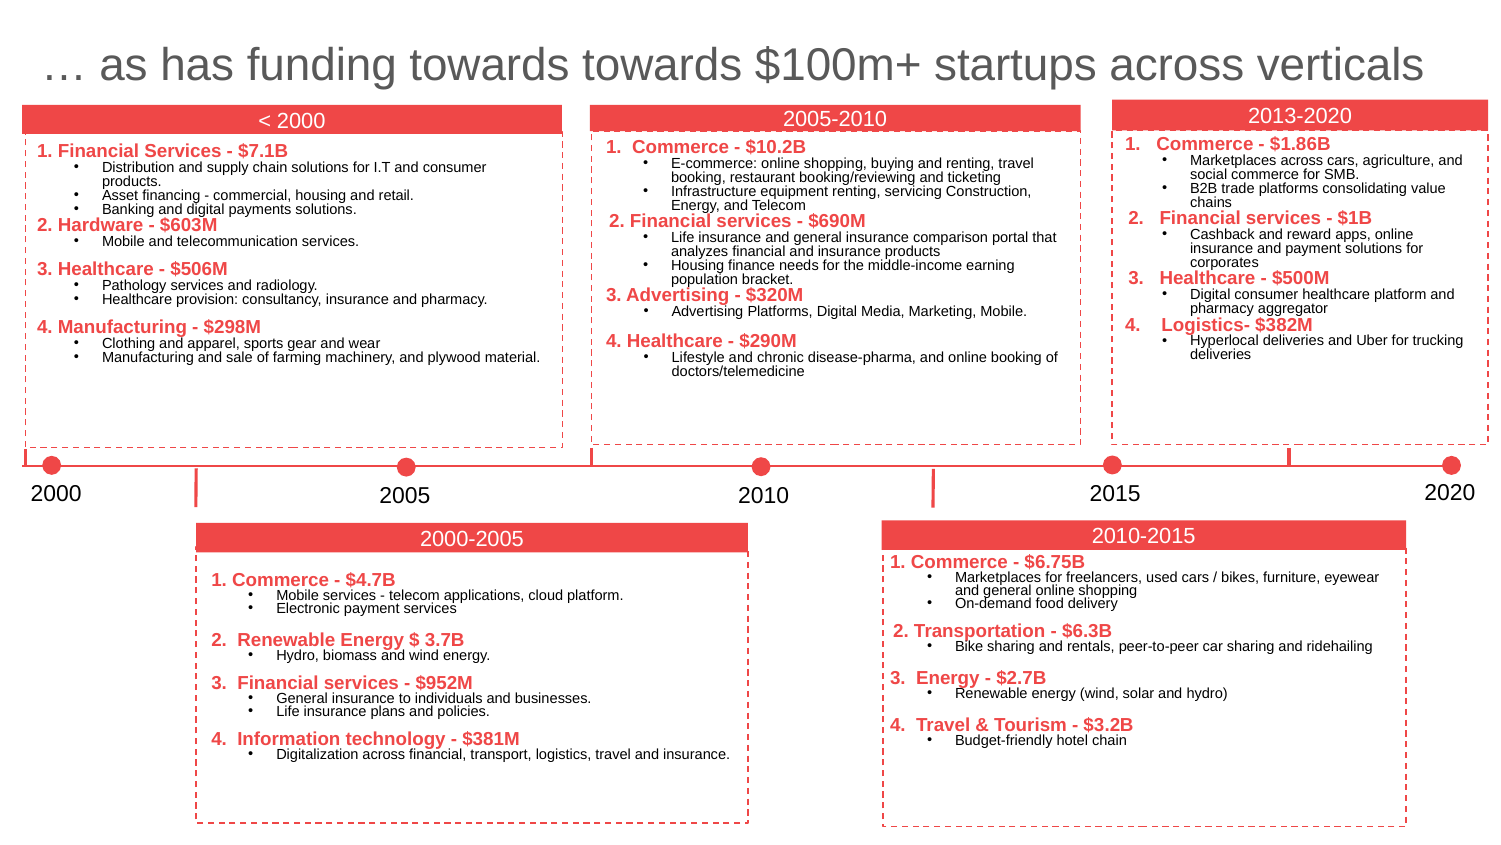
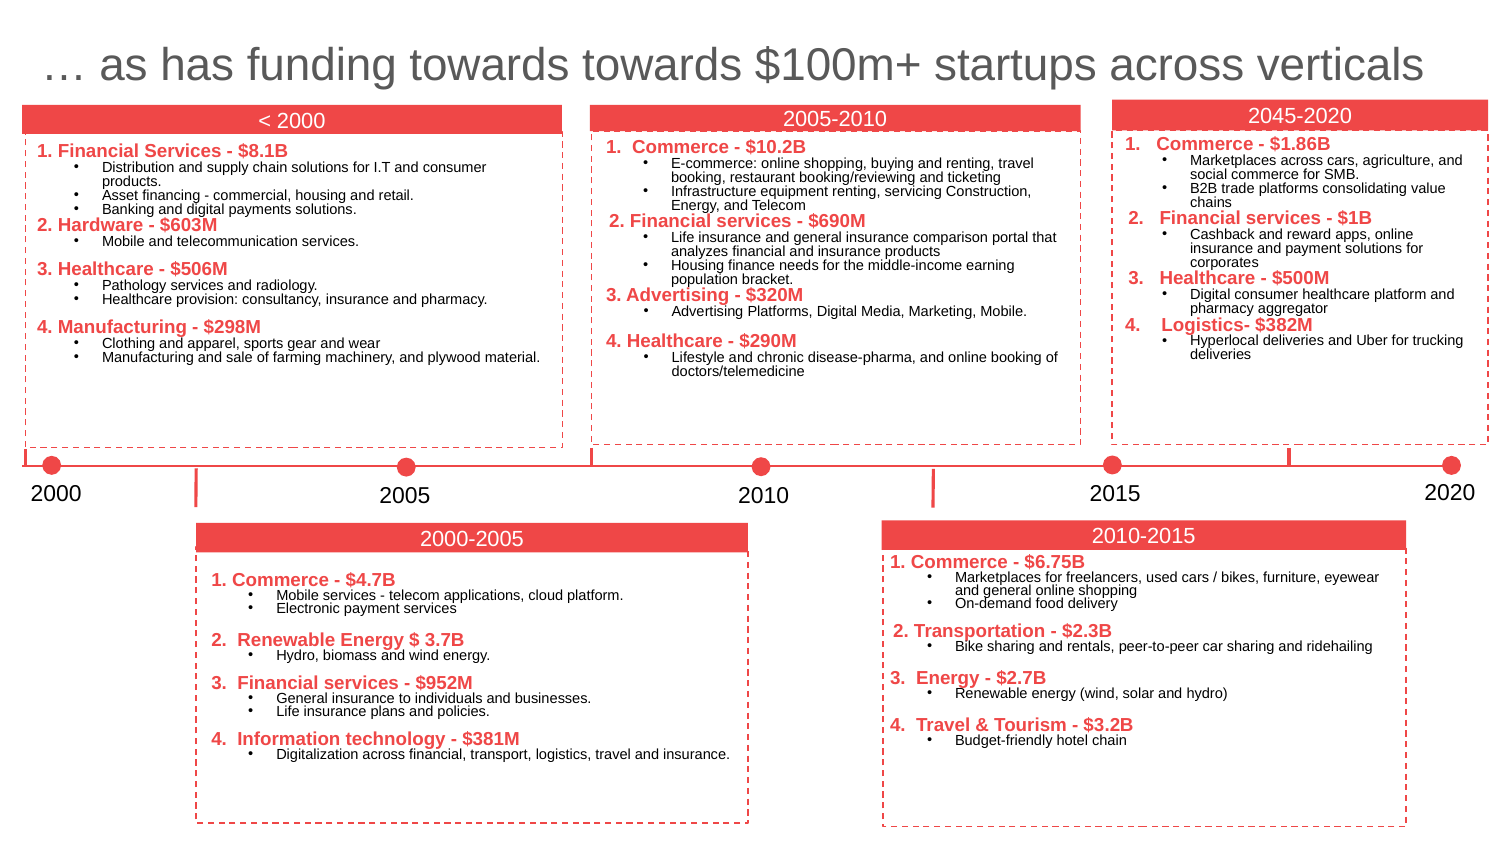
2013-2020: 2013-2020 -> 2045-2020 (1300, 116)
$7.1B: $7.1B -> $8.1B (263, 151)
$6.3B: $6.3B -> $2.3B (1087, 631)
